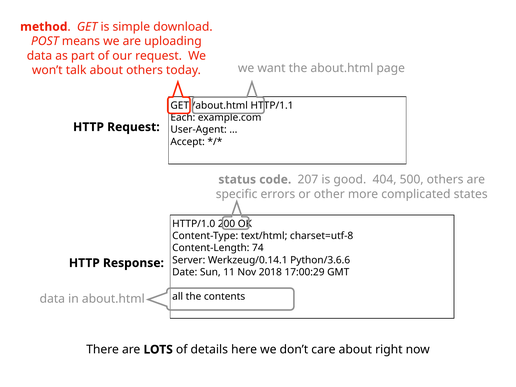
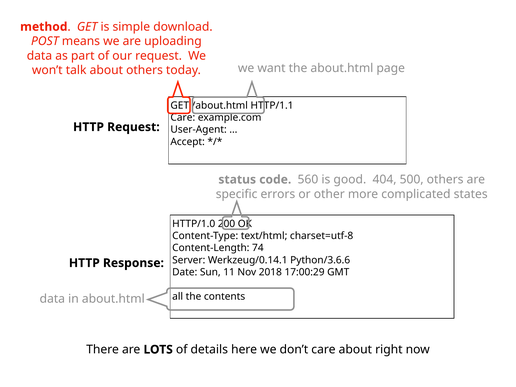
Each: Each -> Care (183, 118)
207: 207 -> 560 (308, 180)
